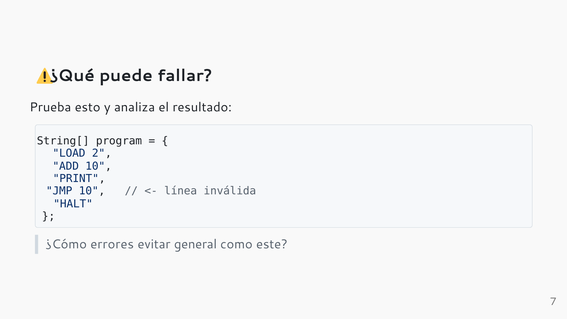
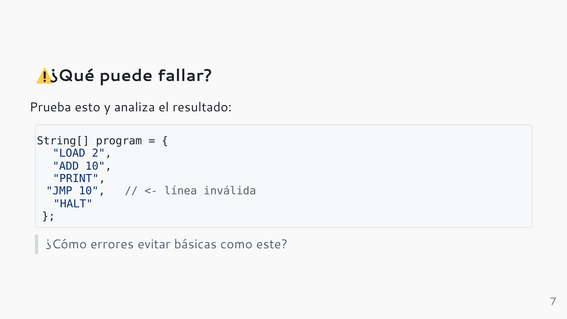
general: general -> básicas (195, 244)
